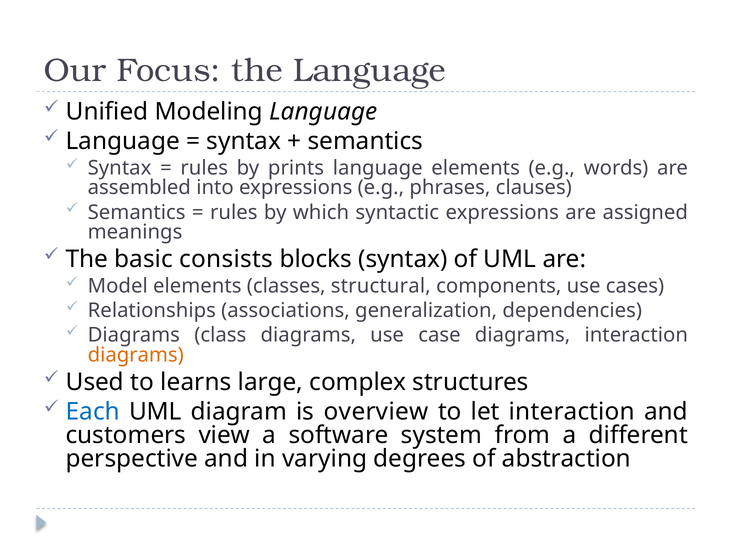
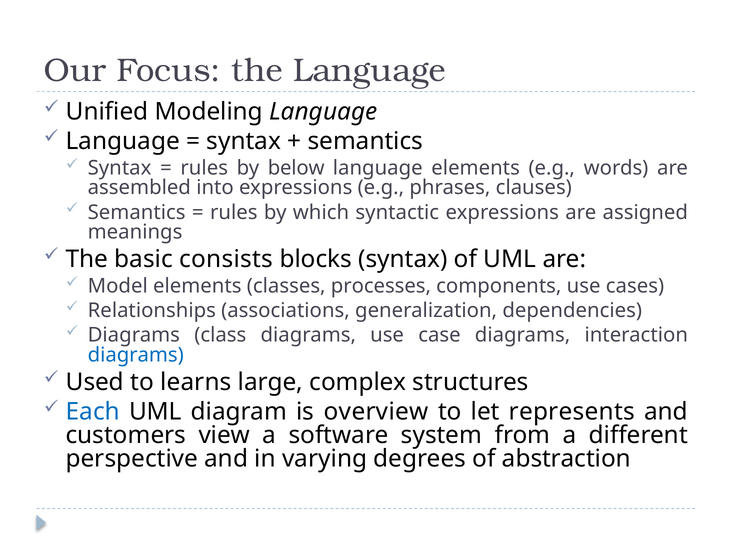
prints: prints -> below (296, 168)
structural: structural -> processes (381, 286)
diagrams colour: orange -> blue (136, 355)
let interaction: interaction -> represents (572, 412)
